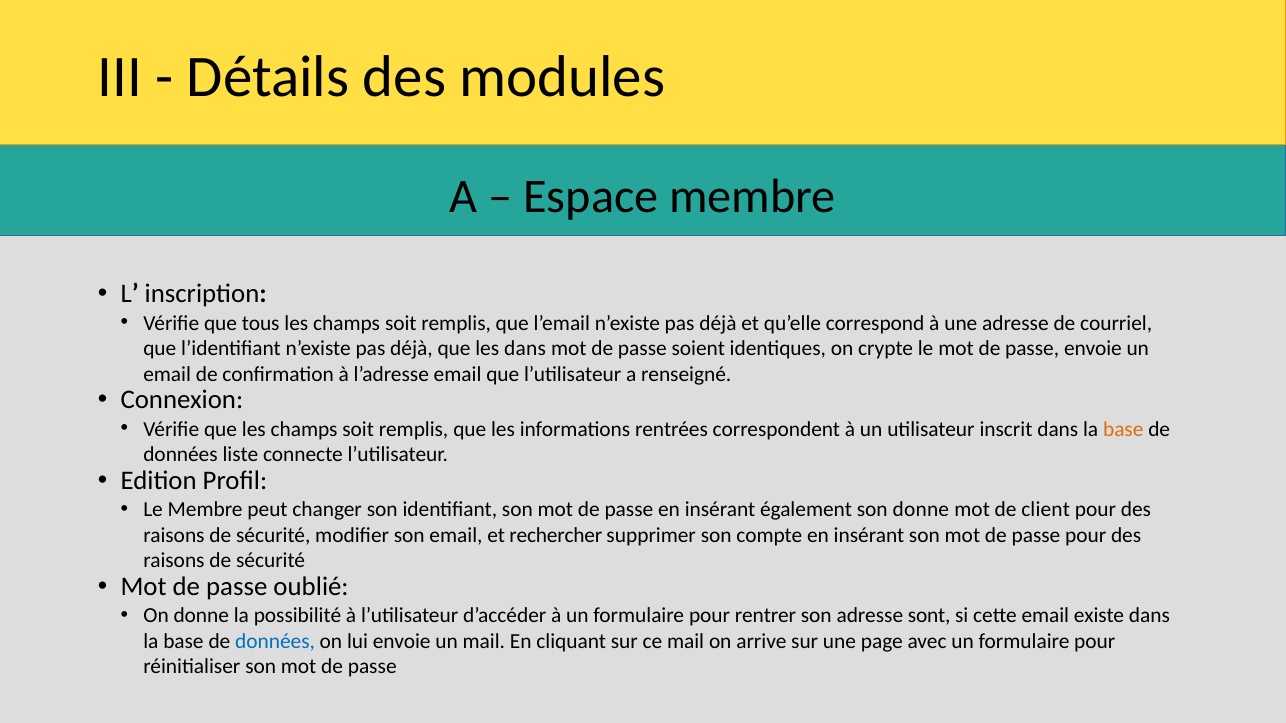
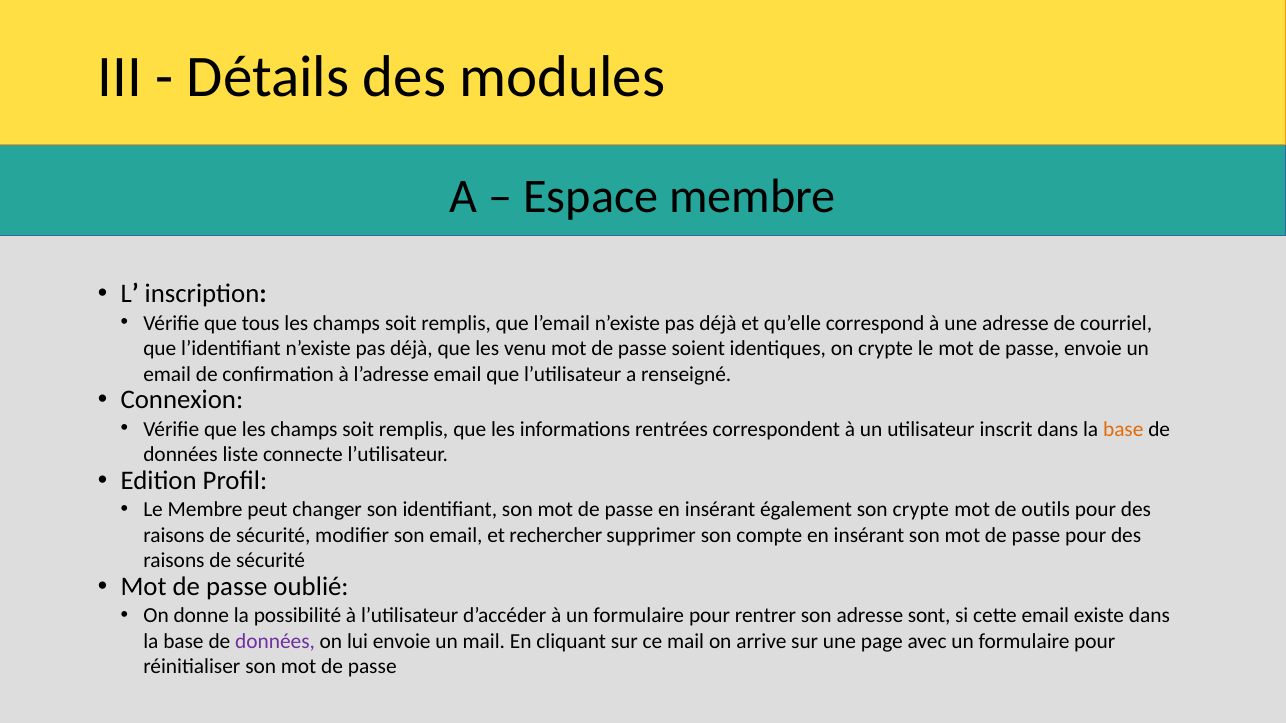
les dans: dans -> venu (525, 349)
son donne: donne -> crypte (921, 510)
client: client -> outils (1046, 510)
données colour: blue -> purple (275, 641)
